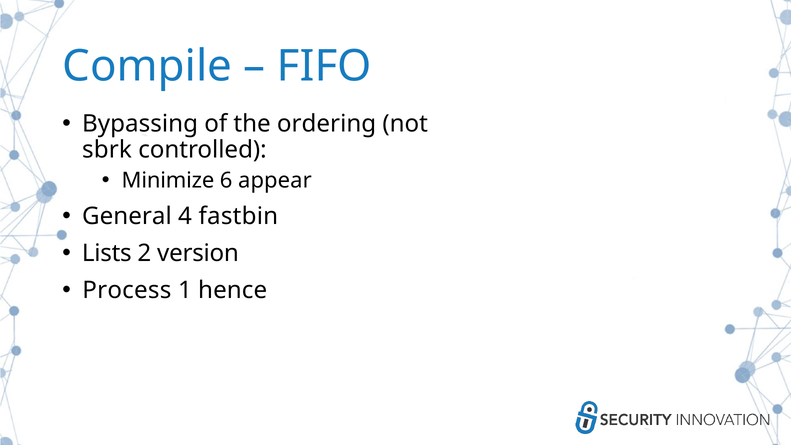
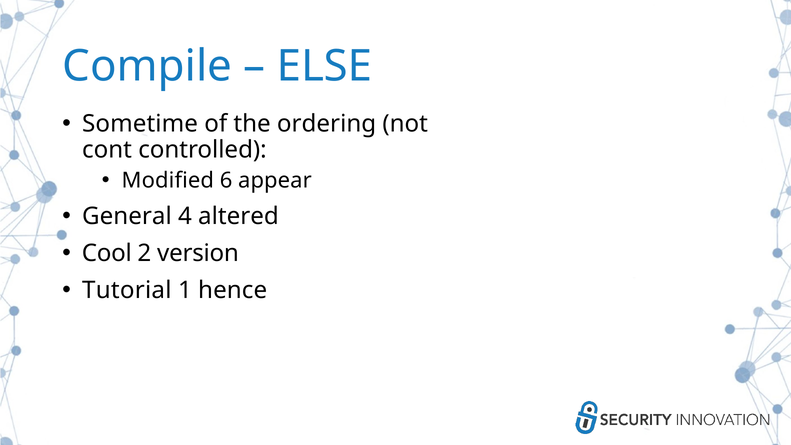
FIFO: FIFO -> ELSE (325, 66)
Bypassing: Bypassing -> Sometime (140, 124)
sbrk: sbrk -> cont (107, 150)
Minimize: Minimize -> Modified (168, 180)
fastbin: fastbin -> altered (238, 216)
Lists: Lists -> Cool (107, 253)
Process: Process -> Tutorial (127, 290)
